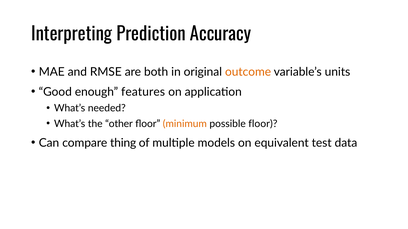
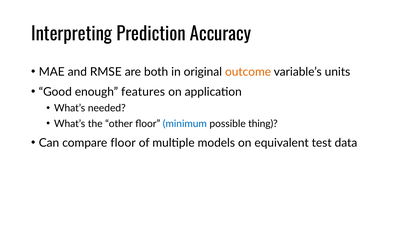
minimum colour: orange -> blue (185, 124)
possible floor: floor -> thing (263, 124)
compare thing: thing -> floor (123, 143)
